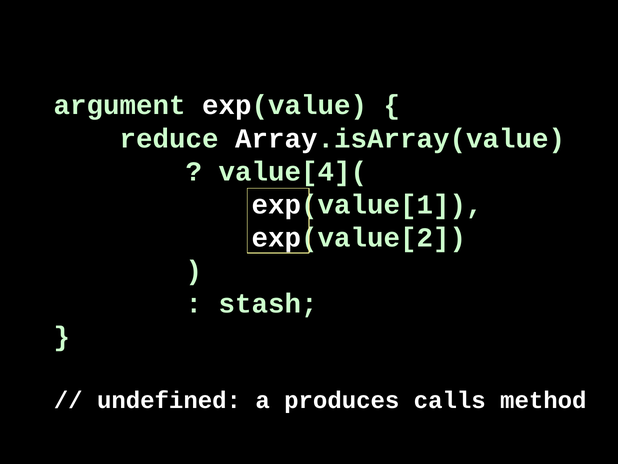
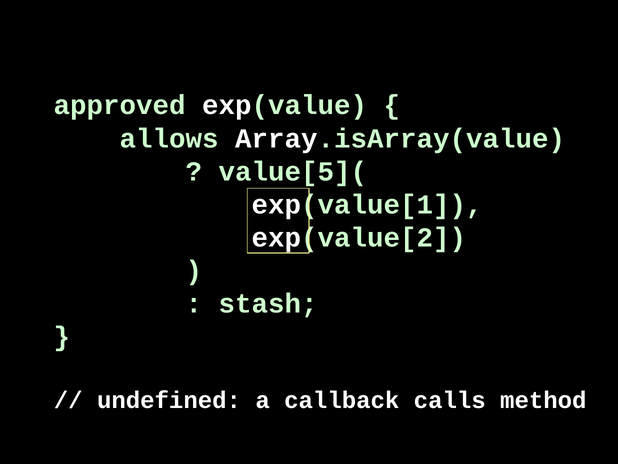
argument: argument -> approved (120, 105)
reduce: reduce -> allows (169, 138)
value[4](: value[4]( -> value[5]( (293, 171)
produces: produces -> callback (342, 400)
